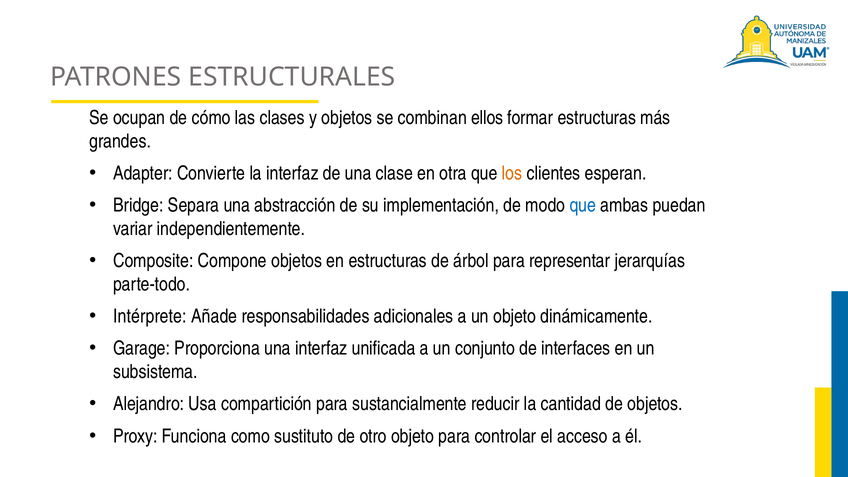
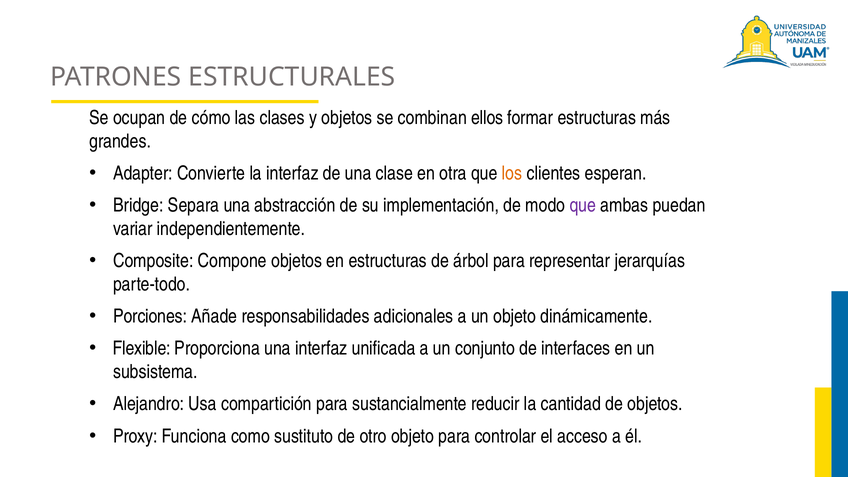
que colour: blue -> purple (583, 205)
Intérprete: Intérprete -> Porciones (150, 316)
Garage: Garage -> Flexible (142, 349)
